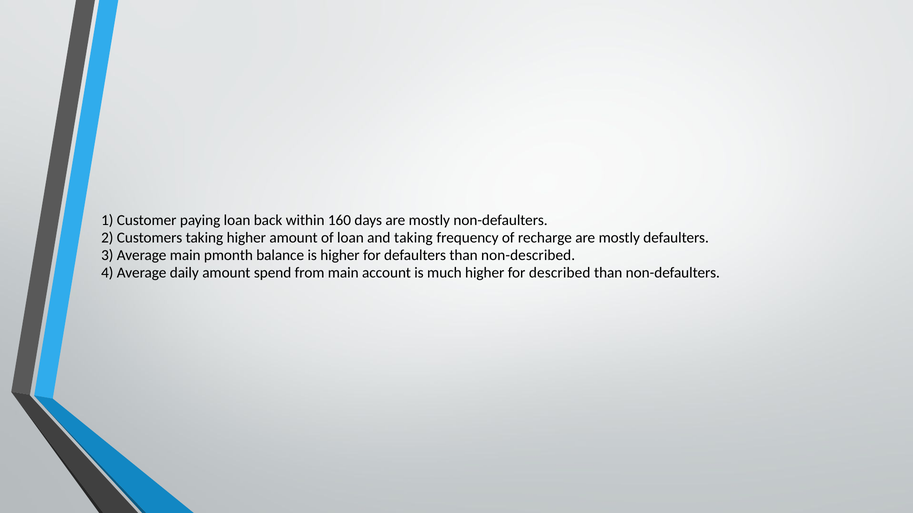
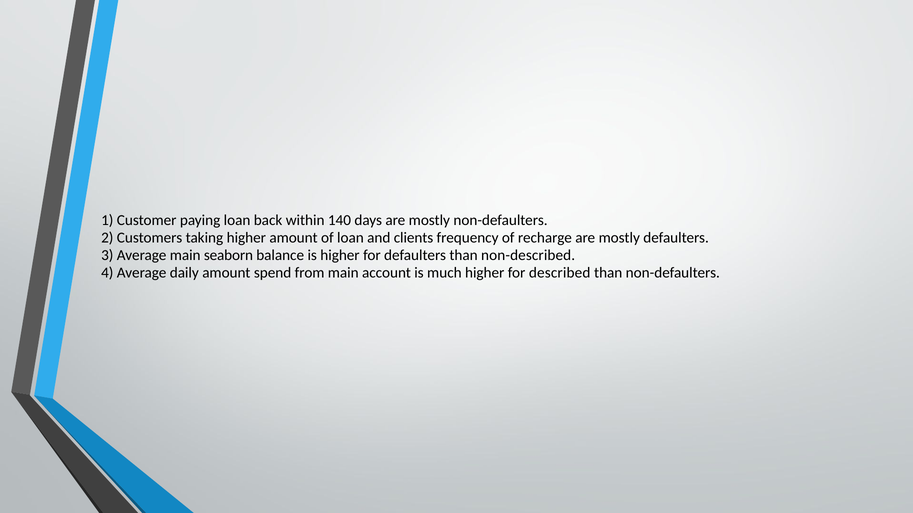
160: 160 -> 140 (339, 220)
and taking: taking -> clients (414, 238)
pmonth: pmonth -> seaborn (228, 255)
